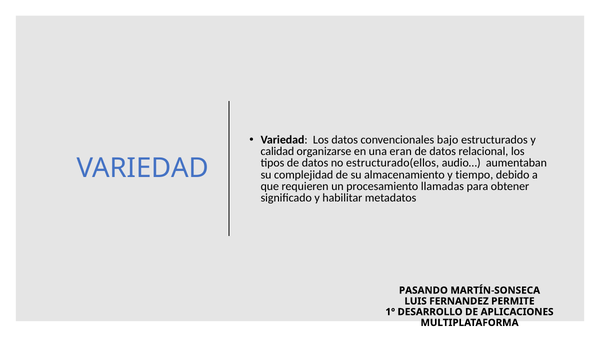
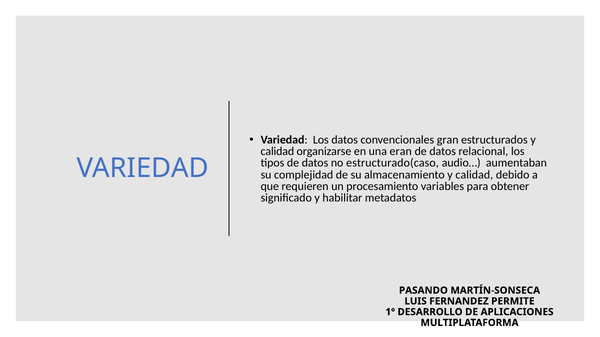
bajo: bajo -> gran (448, 140)
estructurado(ellos: estructurado(ellos -> estructurado(caso (393, 163)
almacenamiento y tiempo: tiempo -> calidad (474, 175)
llamadas: llamadas -> variables (442, 186)
